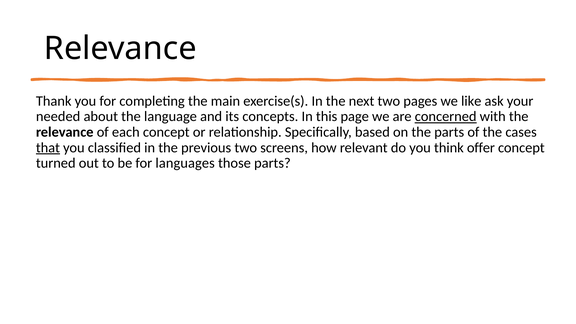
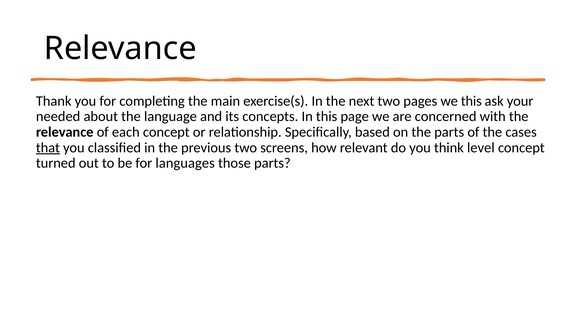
we like: like -> this (471, 101)
concerned underline: present -> none (446, 117)
offer: offer -> level (481, 148)
